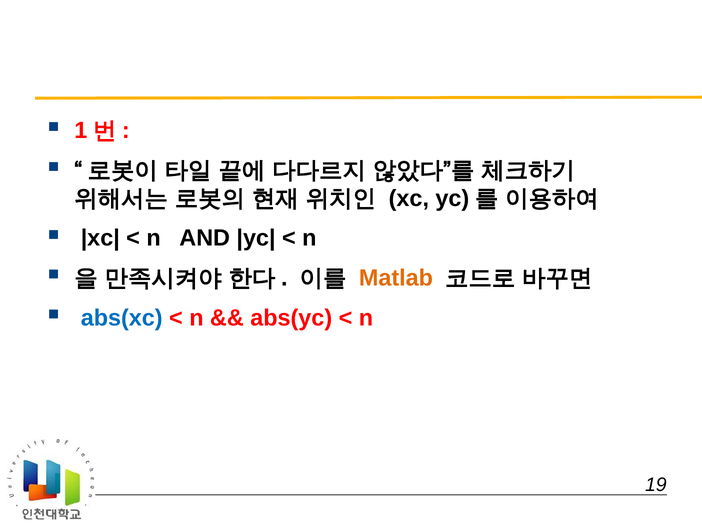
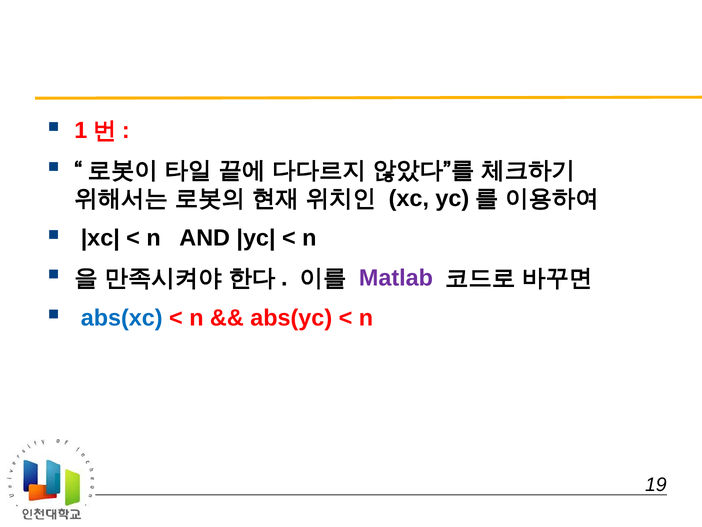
Matlab colour: orange -> purple (396, 278)
